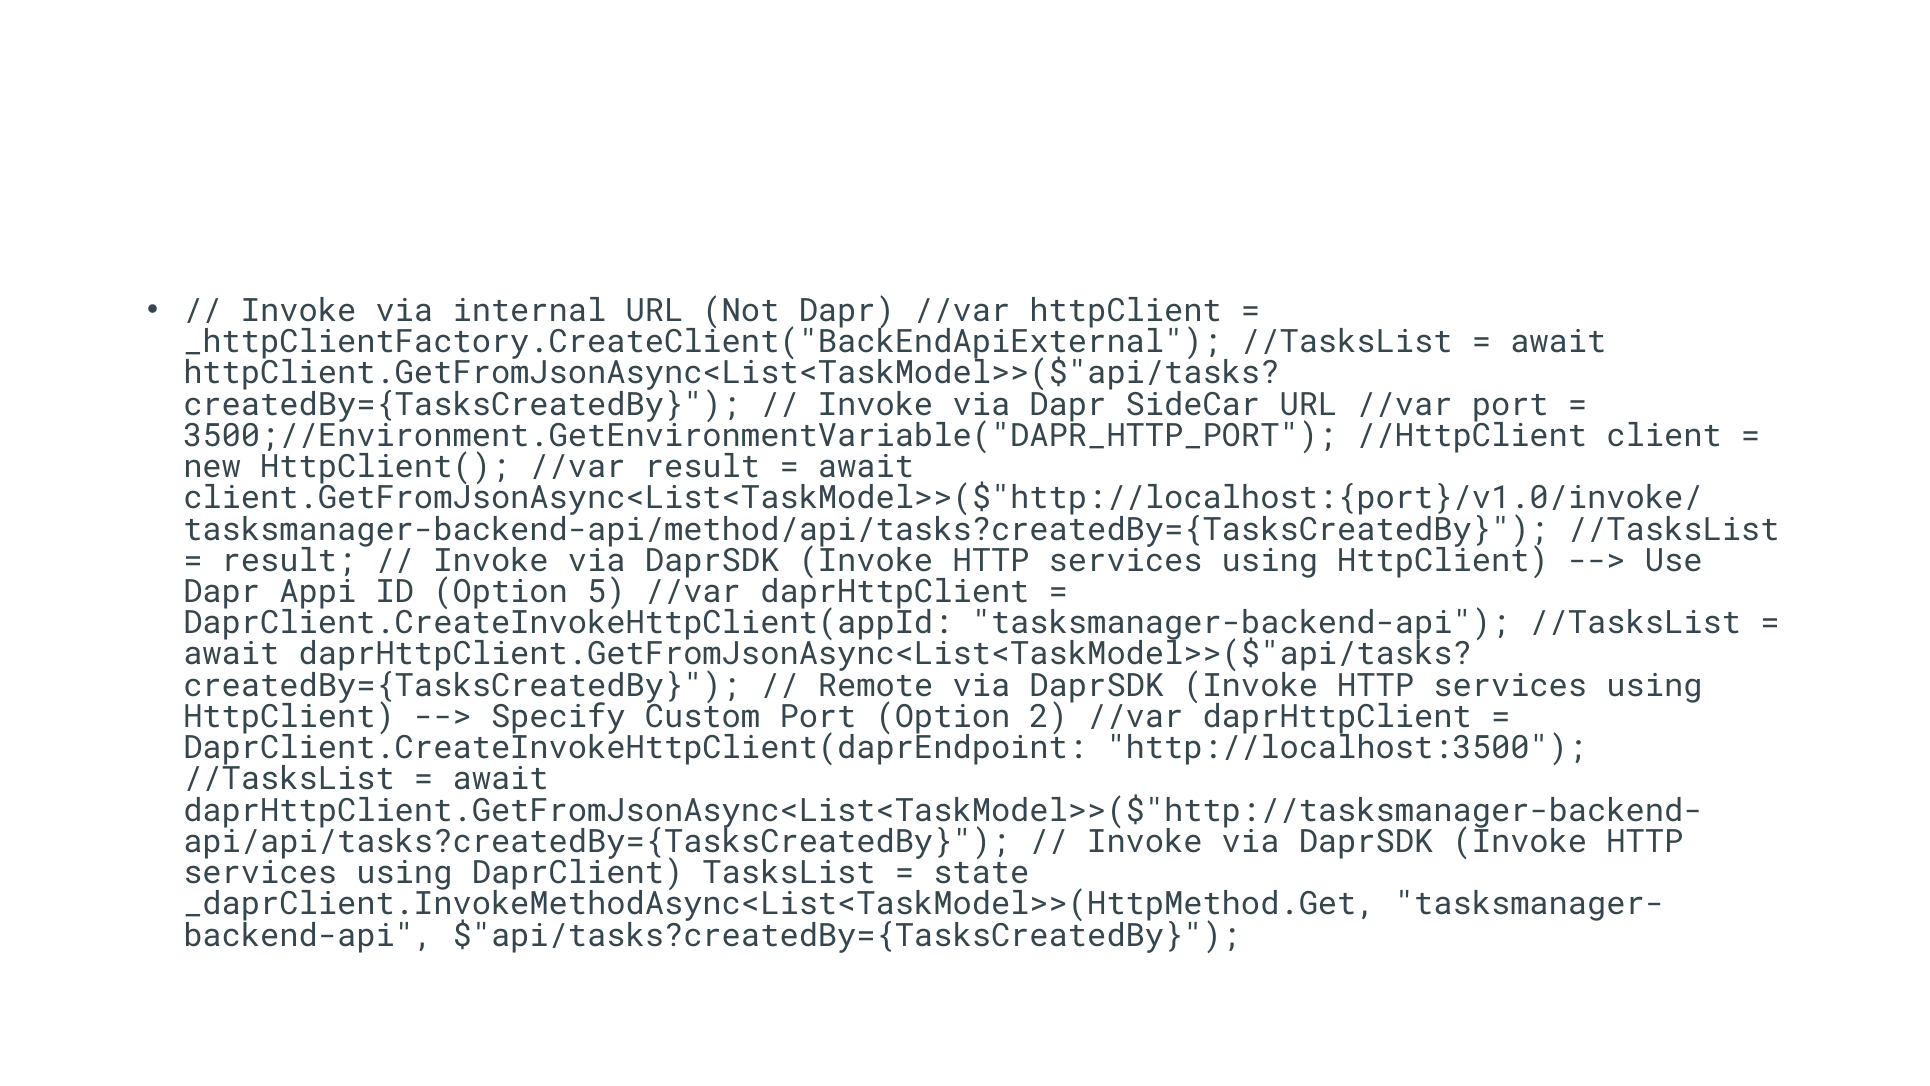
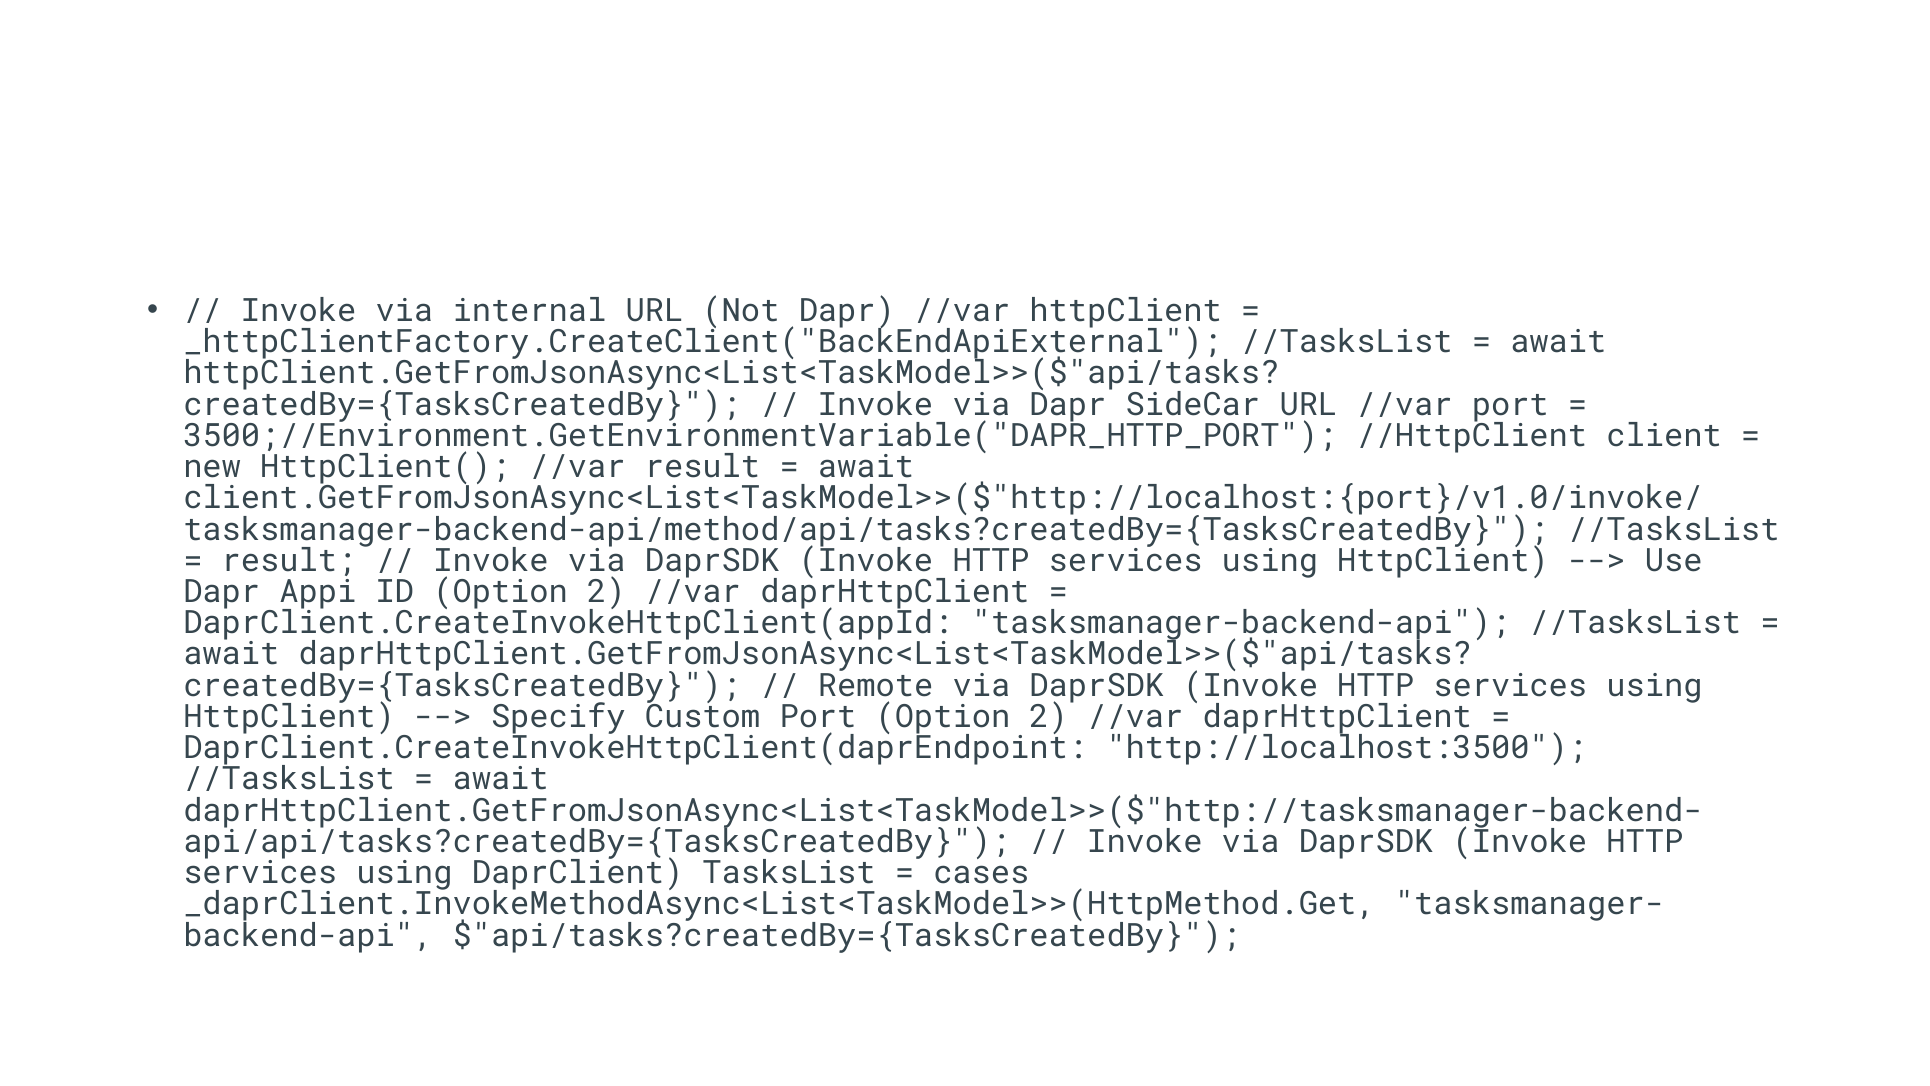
ID Option 5: 5 -> 2 (606, 592)
state: state -> cases (981, 873)
